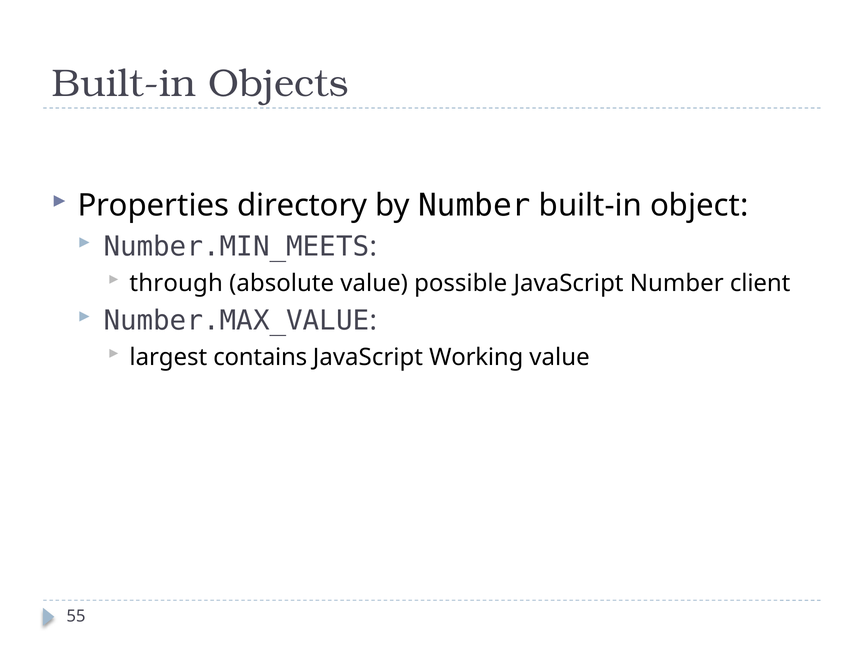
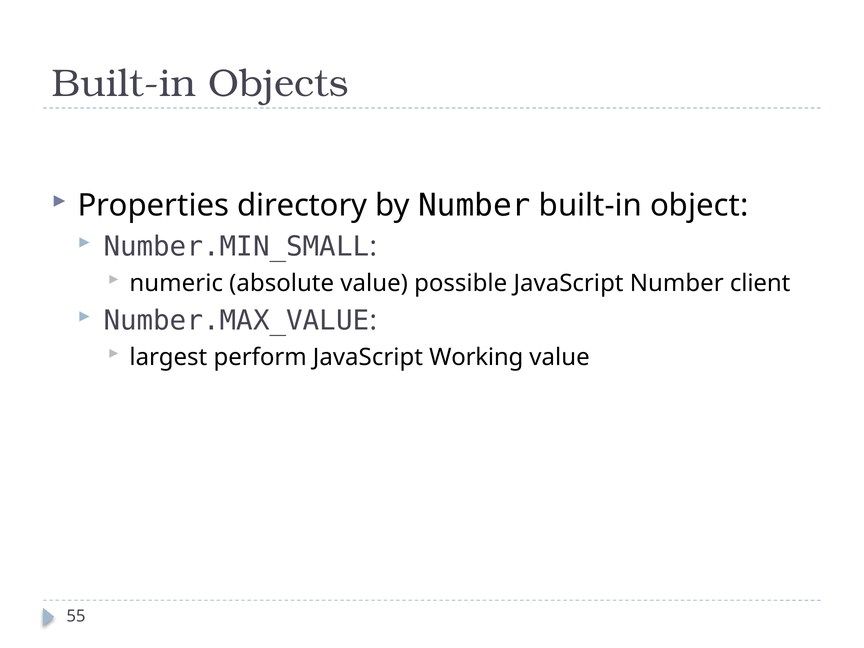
Number.MIN_MEETS: Number.MIN_MEETS -> Number.MIN_SMALL (236, 247)
through: through -> numeric (176, 283)
contains: contains -> perform (260, 357)
